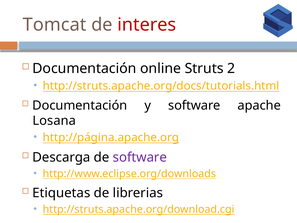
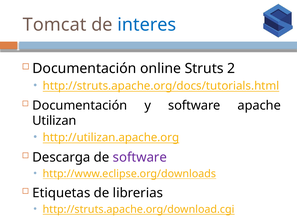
interes colour: red -> blue (147, 25)
Losana: Losana -> Utilizan (54, 121)
http://página.apache.org: http://página.apache.org -> http://utilizan.apache.org (111, 137)
